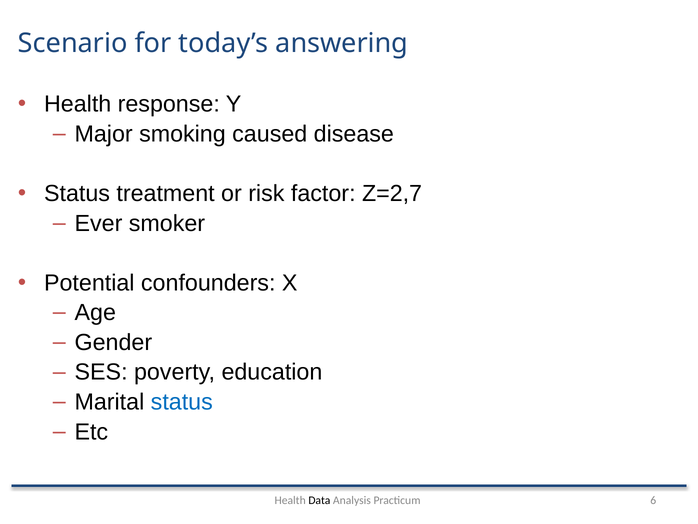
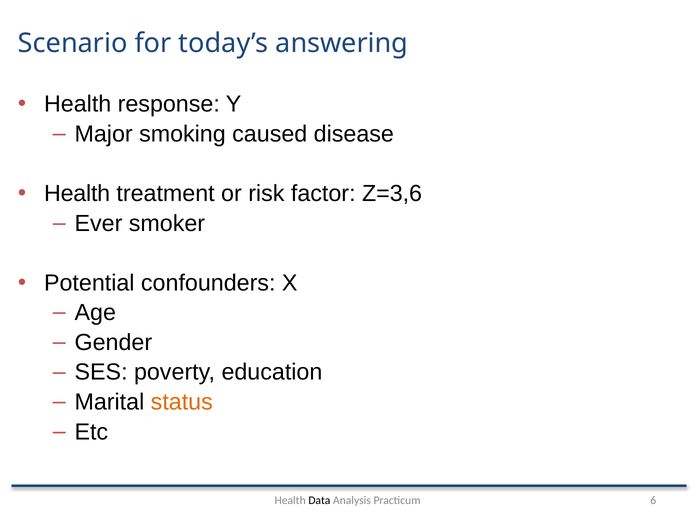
Status: Status -> Health (77, 193)
Z=2,7: Z=2,7 -> Z=3,6 (392, 193)
status colour: blue -> orange (182, 402)
